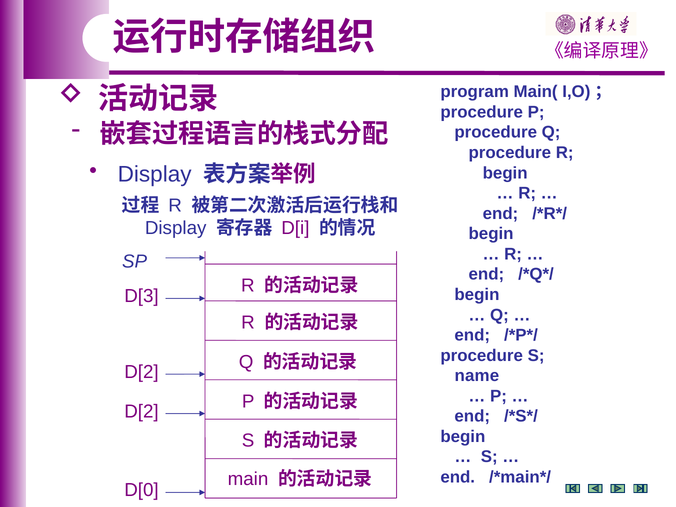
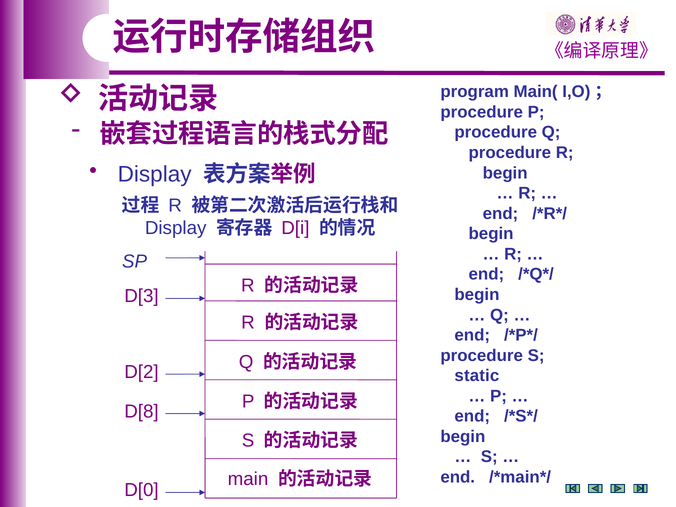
name: name -> static (477, 376)
D[2: D[2 -> D[8 (142, 411)
